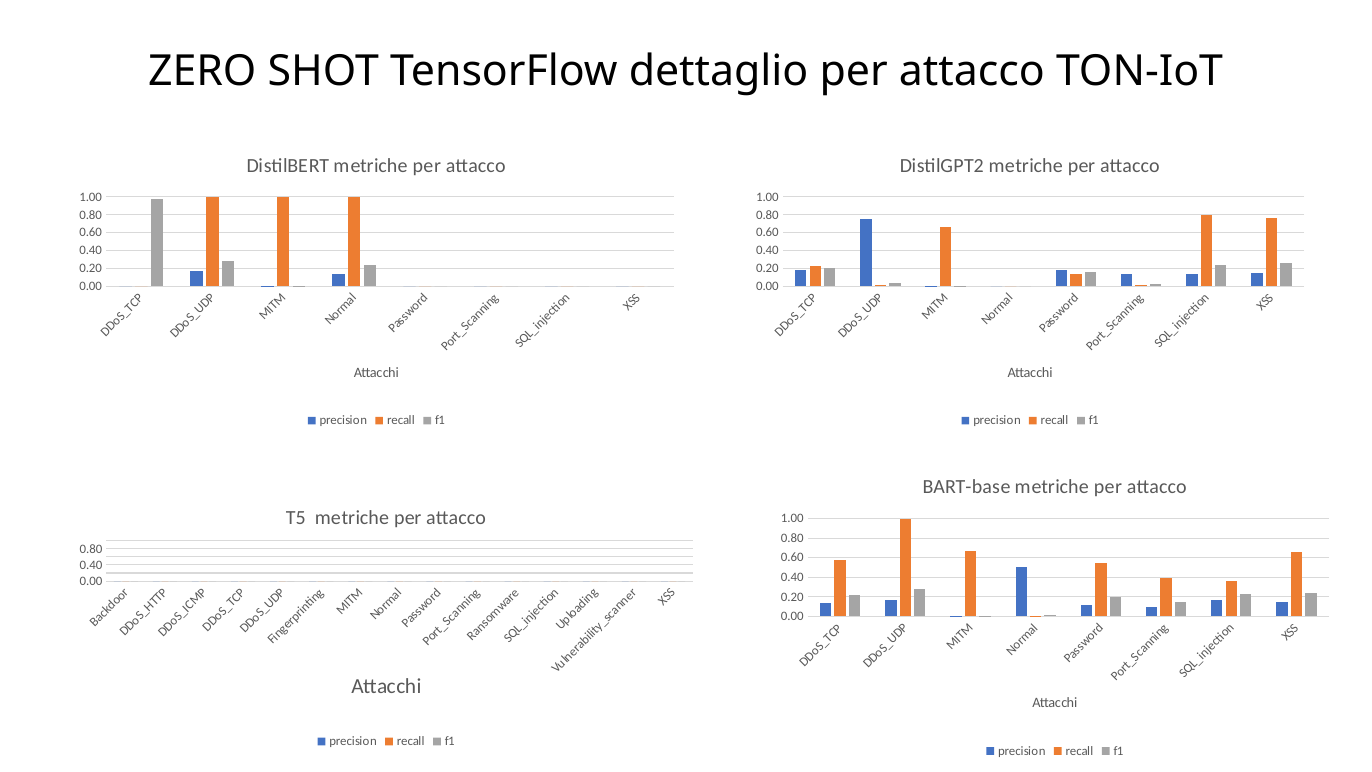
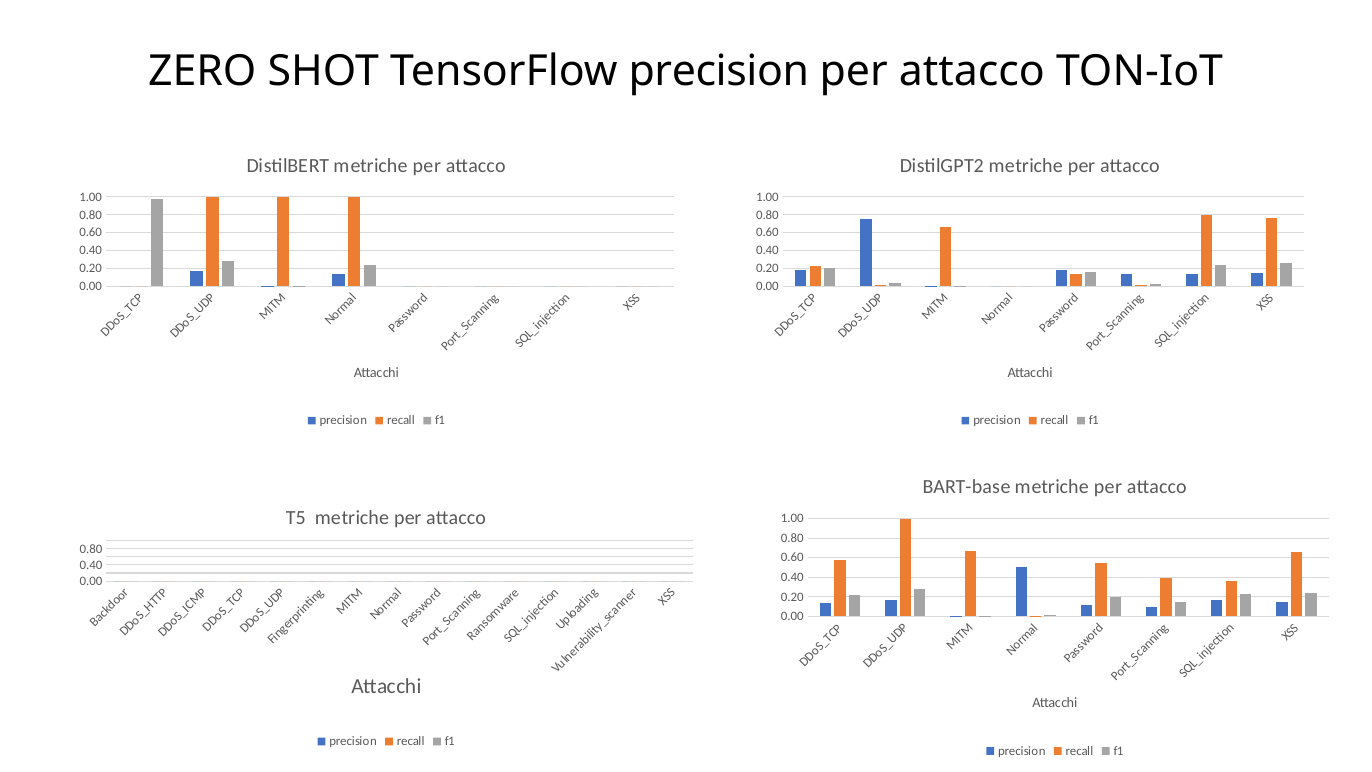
TensorFlow dettaglio: dettaglio -> precision (719, 71)
